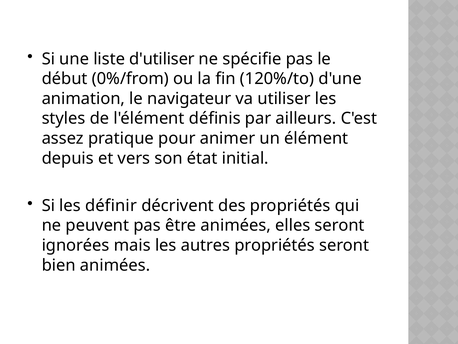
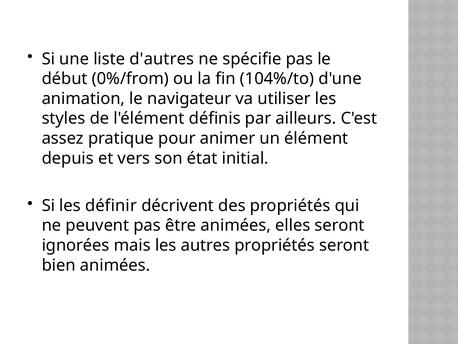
d'utiliser: d'utiliser -> d'autres (162, 59)
120%/to: 120%/to -> 104%/to (277, 79)
